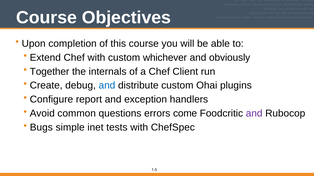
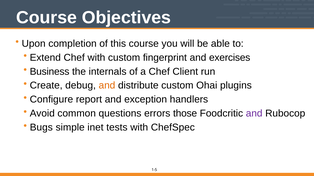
whichever: whichever -> fingerprint (165, 58)
obviously: obviously -> exercises (230, 58)
Together: Together -> Business (50, 72)
and colour: blue -> orange (107, 86)
come: come -> those (185, 114)
